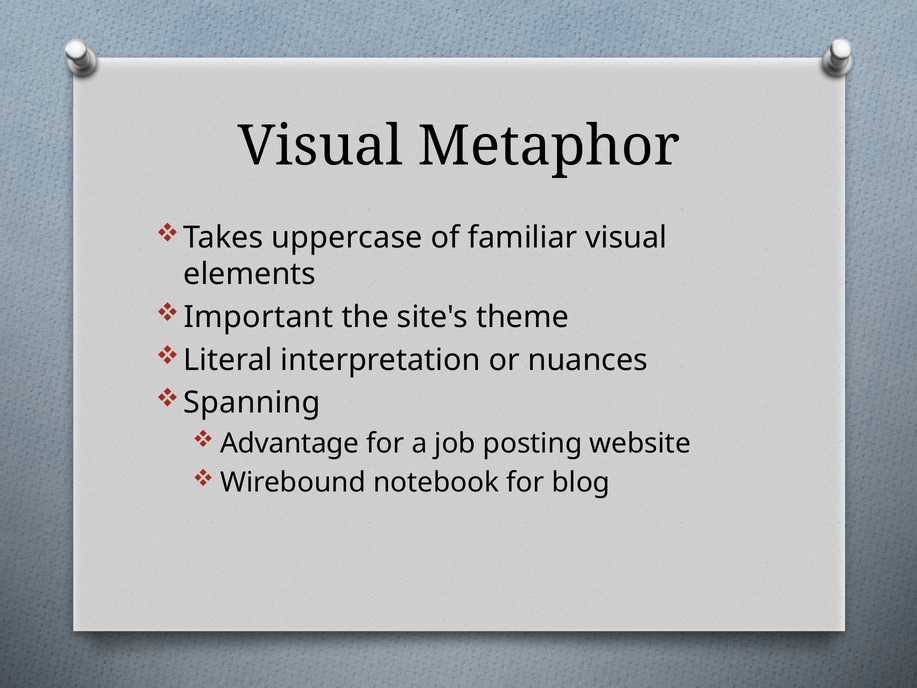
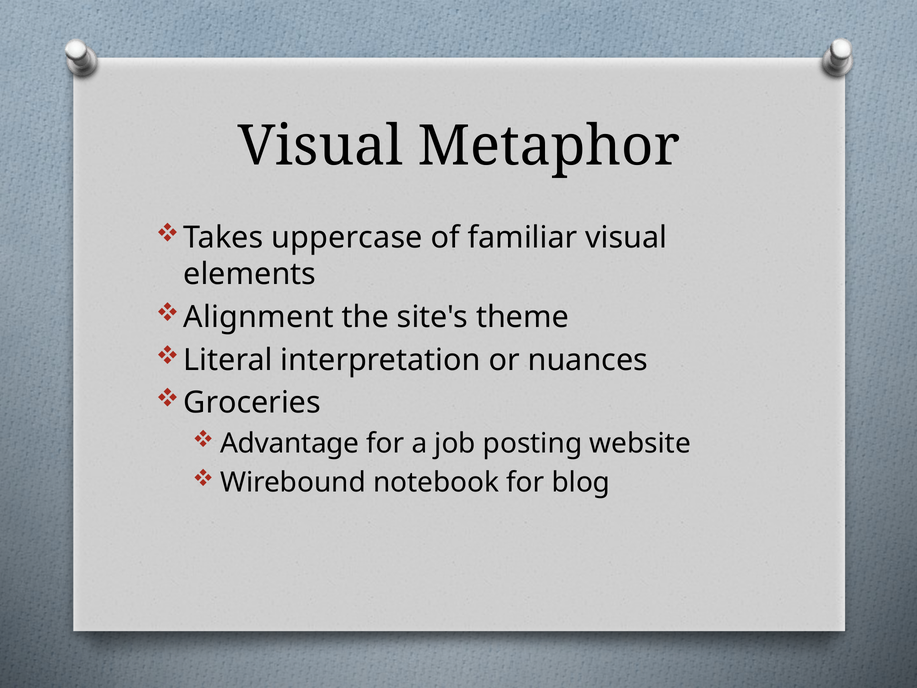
Important: Important -> Alignment (259, 317)
Spanning: Spanning -> Groceries (252, 403)
